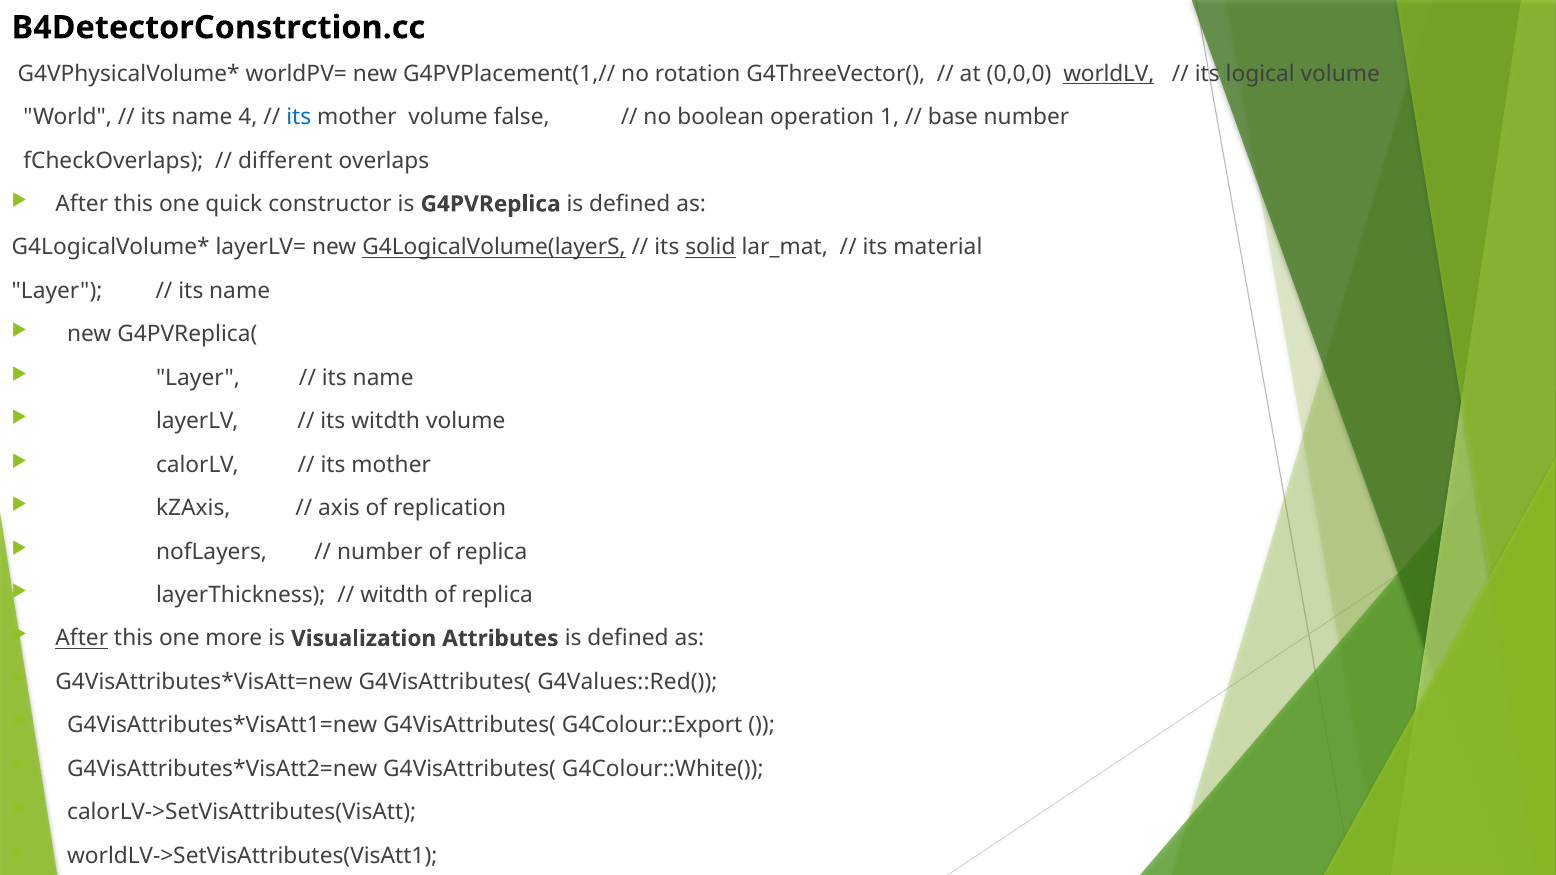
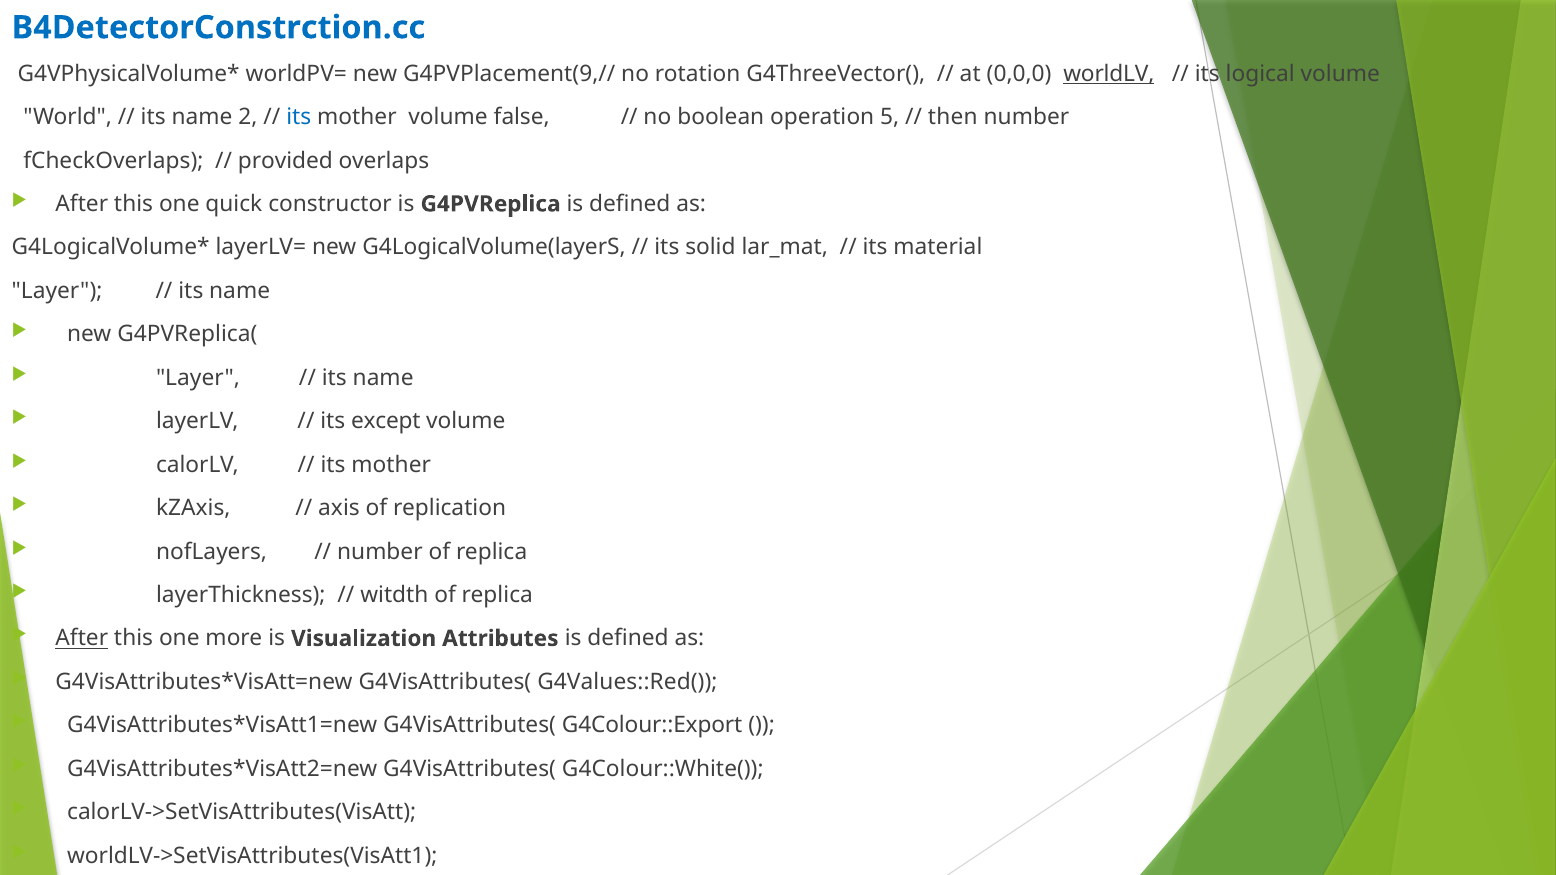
B4DetectorConstrction.cc colour: black -> blue (218, 28)
G4PVPlacement(1,//: G4PVPlacement(1,// -> G4PVPlacement(9,// (509, 74)
4: 4 -> 2 (248, 117)
1: 1 -> 5 (890, 117)
base: base -> then (953, 117)
different: different -> provided (285, 161)
G4LogicalVolume(layerS underline: present -> none (494, 248)
solid underline: present -> none (710, 248)
its witdth: witdth -> except (386, 421)
